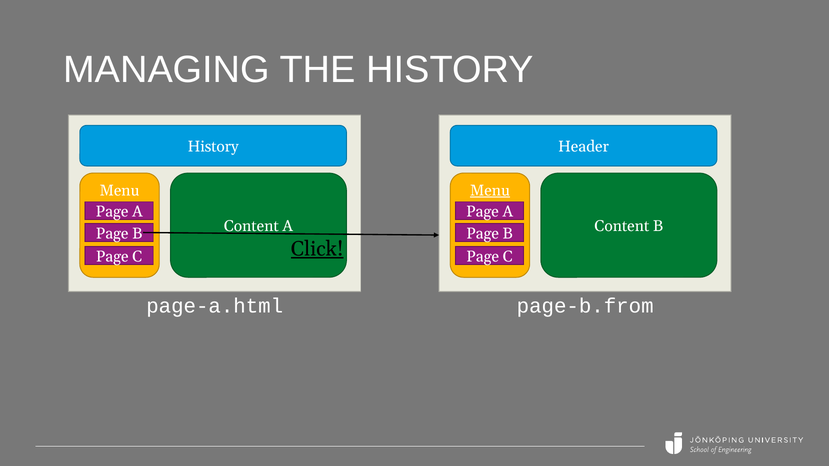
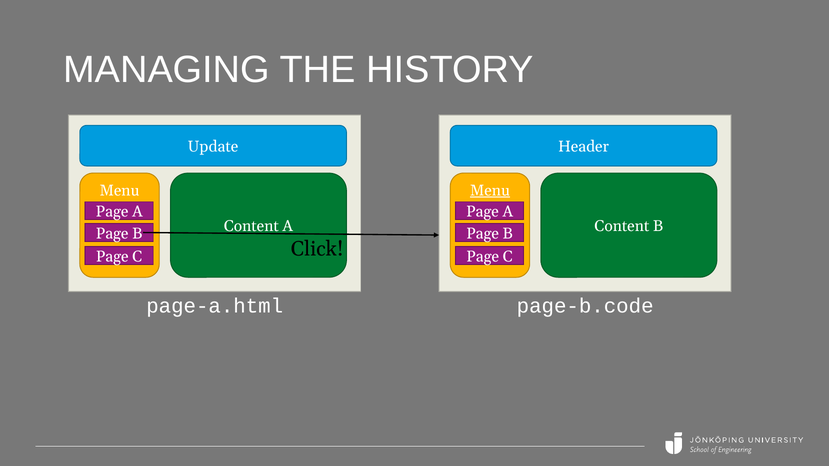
History: History -> Update (213, 147)
Click underline: present -> none (317, 249)
page-b.from: page-b.from -> page-b.code (585, 306)
